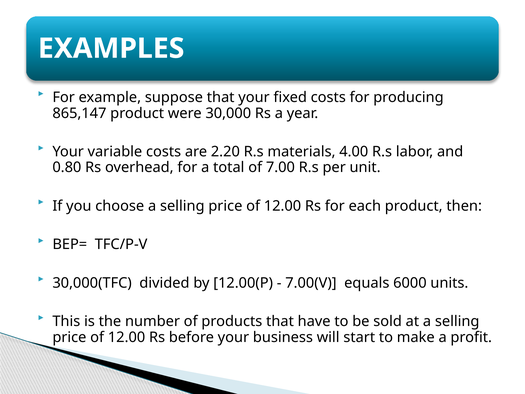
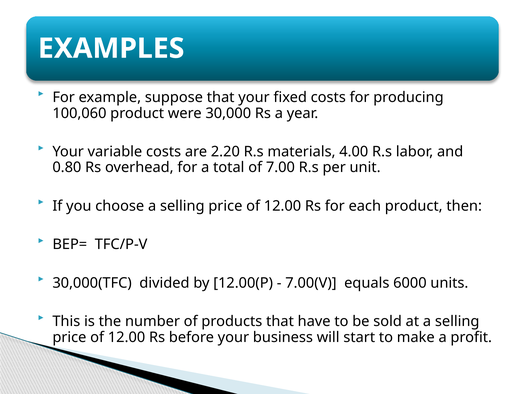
865,147: 865,147 -> 100,060 (79, 113)
